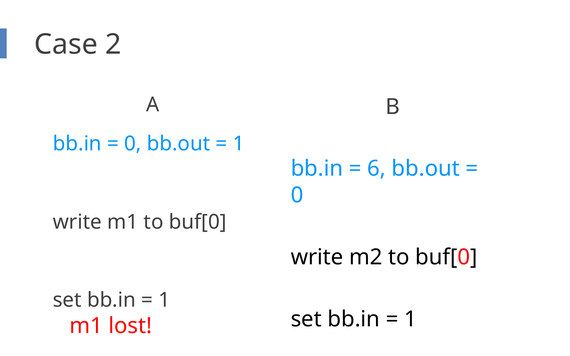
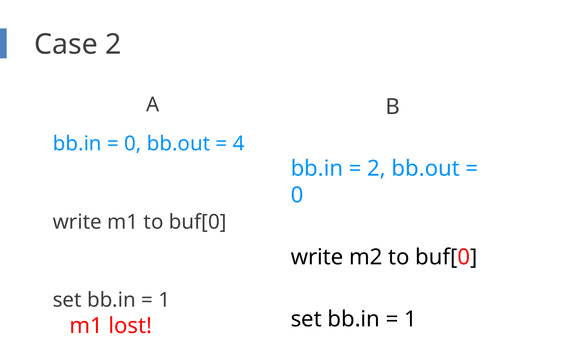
1: 1 -> 4 (239, 144)
6: 6 -> 2 (377, 169)
